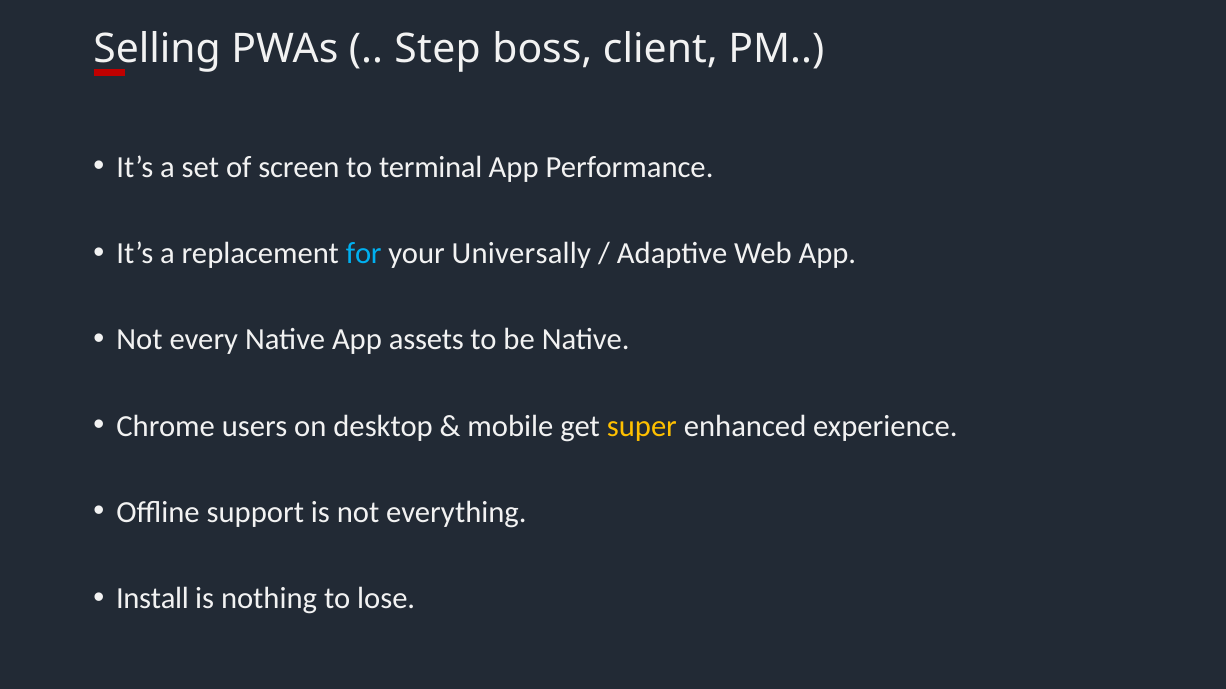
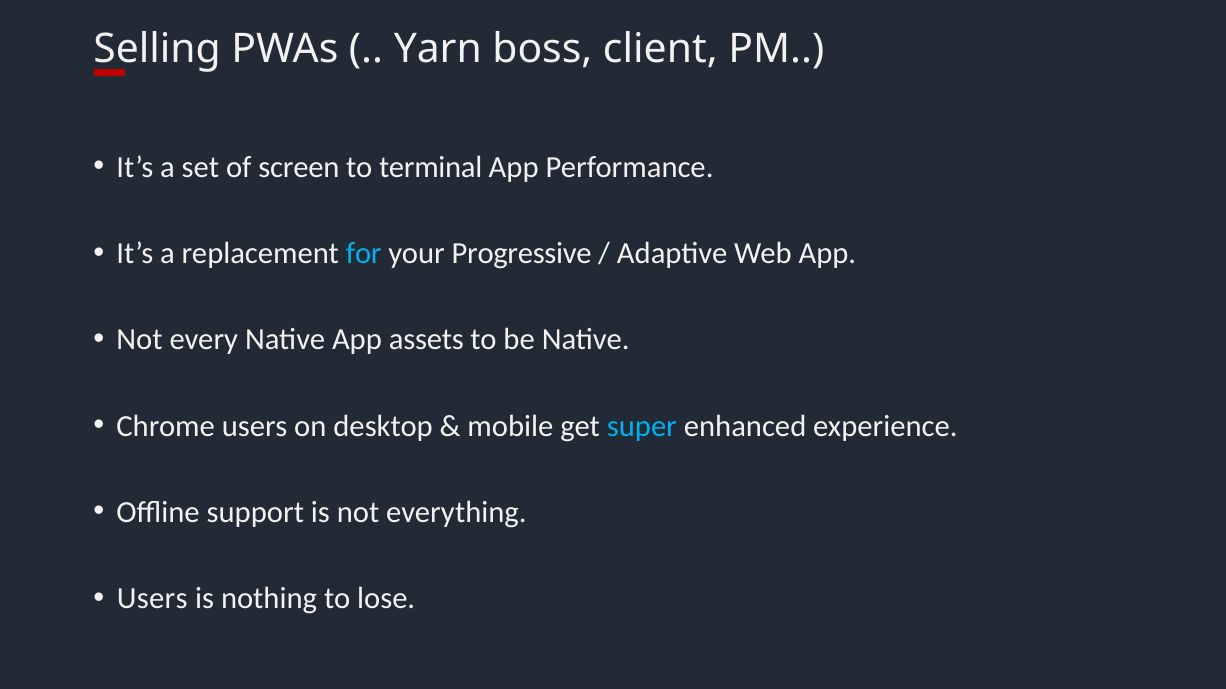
Step: Step -> Yarn (438, 49)
Universally: Universally -> Progressive (522, 254)
super colour: yellow -> light blue (642, 426)
Install: Install -> Users (152, 599)
